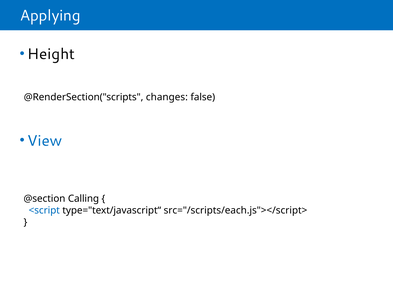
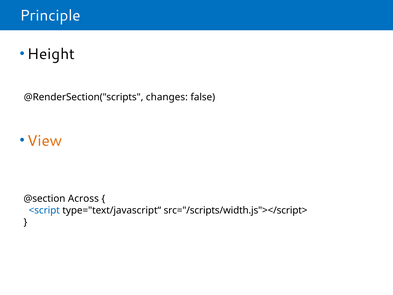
Applying: Applying -> Principle (50, 16)
View colour: blue -> orange (45, 141)
Calling: Calling -> Across (83, 198)
src="/scripts/each.js"></script>: src="/scripts/each.js"></script> -> src="/scripts/width.js"></script> (236, 210)
